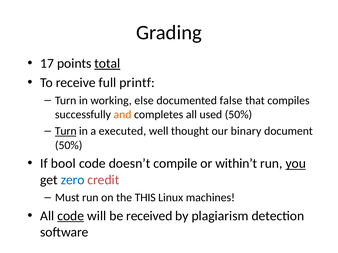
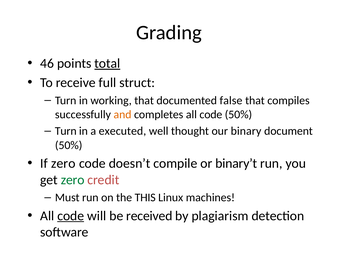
17: 17 -> 46 (47, 64)
printf: printf -> struct (137, 83)
working else: else -> that (144, 101)
completes all used: used -> code (211, 115)
Turn underline: present -> none (66, 131)
If bool: bool -> zero (63, 164)
within’t: within’t -> binary’t (236, 164)
you underline: present -> none (296, 164)
zero colour: blue -> green (73, 180)
